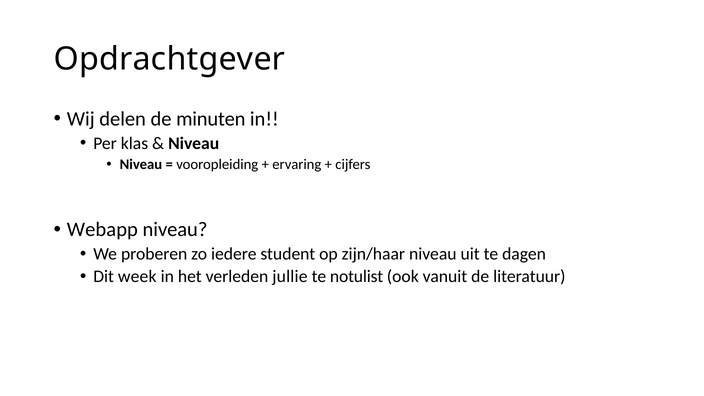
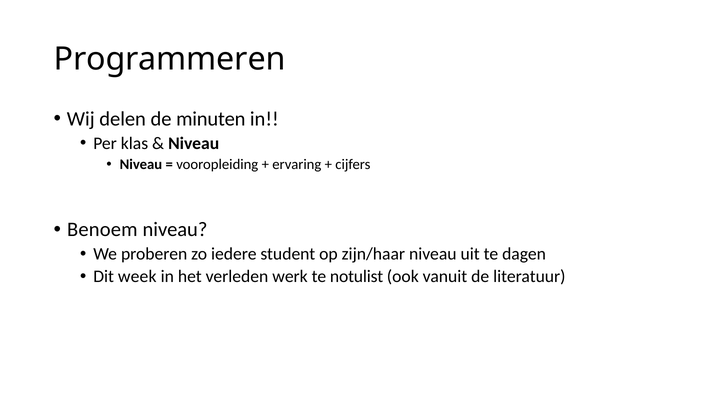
Opdrachtgever: Opdrachtgever -> Programmeren (170, 59)
Webapp: Webapp -> Benoem (102, 230)
jullie: jullie -> werk (290, 277)
